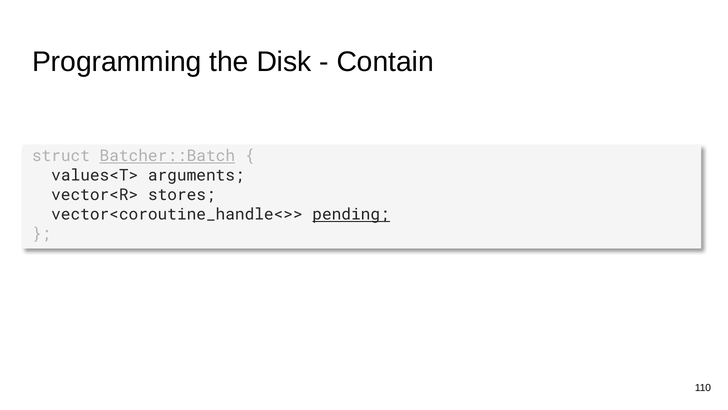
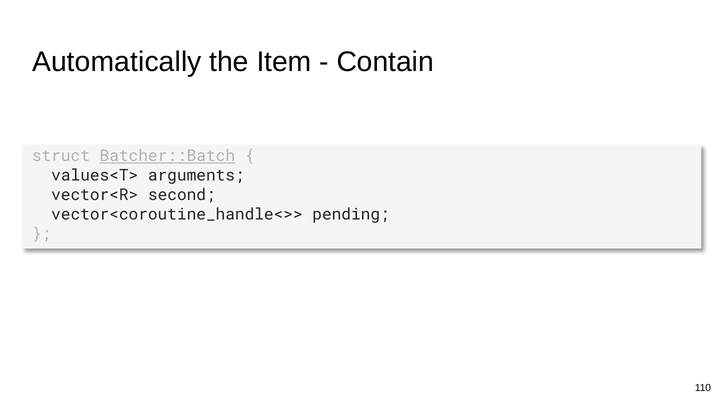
Programming: Programming -> Automatically (117, 62)
Disk: Disk -> Item (284, 62)
stores: stores -> second (182, 195)
pending underline: present -> none (351, 214)
